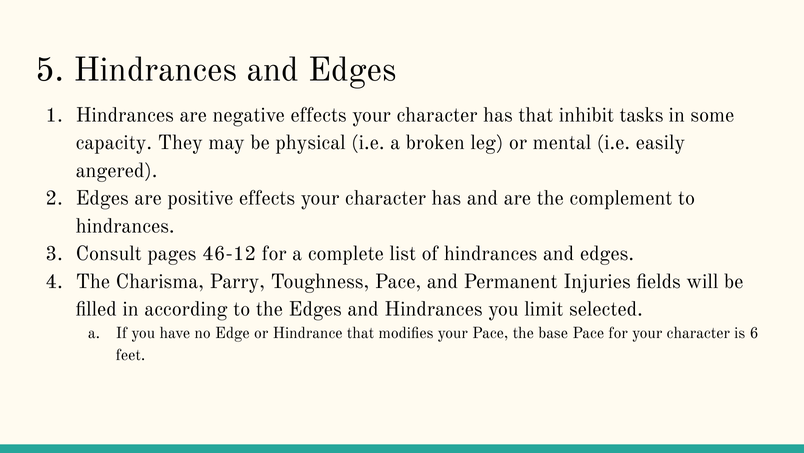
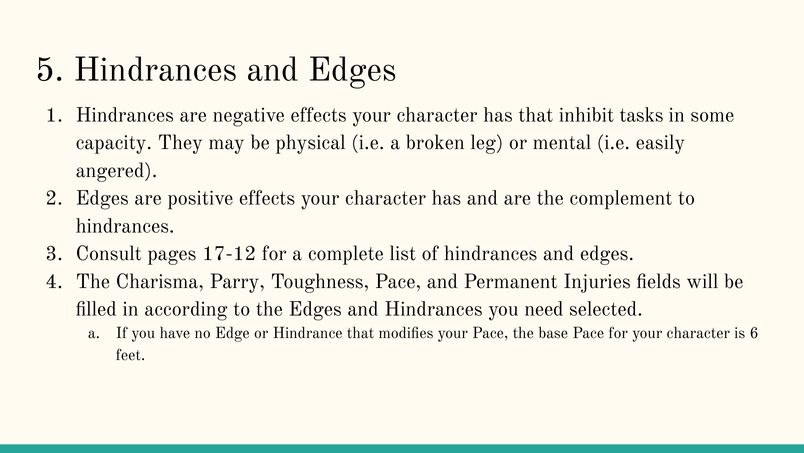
46-12: 46-12 -> 17-12 (229, 253)
limit: limit -> need (544, 309)
